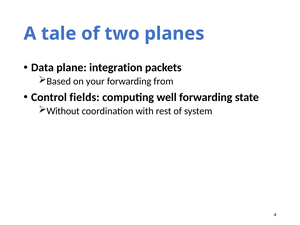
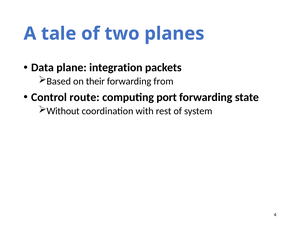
your: your -> their (95, 81)
fields: fields -> route (85, 97)
well: well -> port (167, 97)
